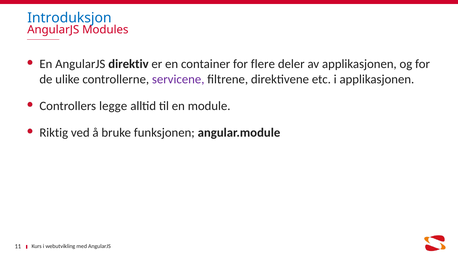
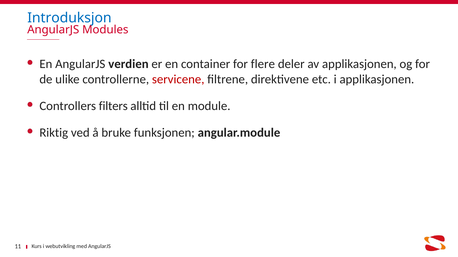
direktiv: direktiv -> verdien (128, 64)
servicene colour: purple -> red (178, 80)
legge: legge -> filters (113, 106)
